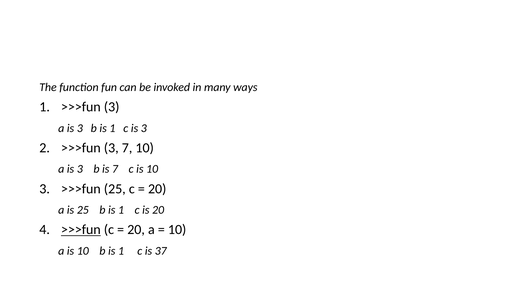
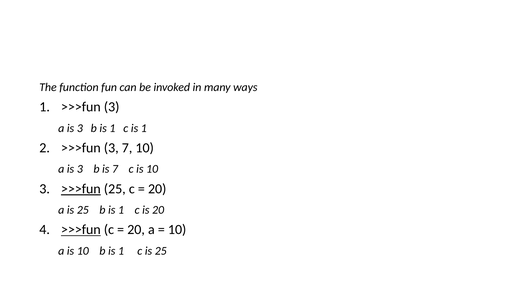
c is 3: 3 -> 1 (144, 128)
>>>fun underline: none -> present (81, 189)
c is 37: 37 -> 25 (161, 251)
